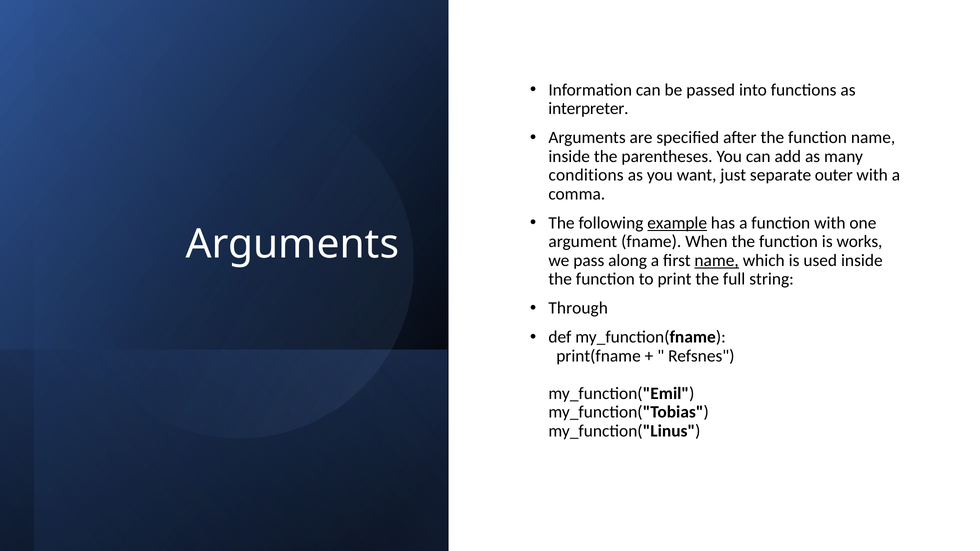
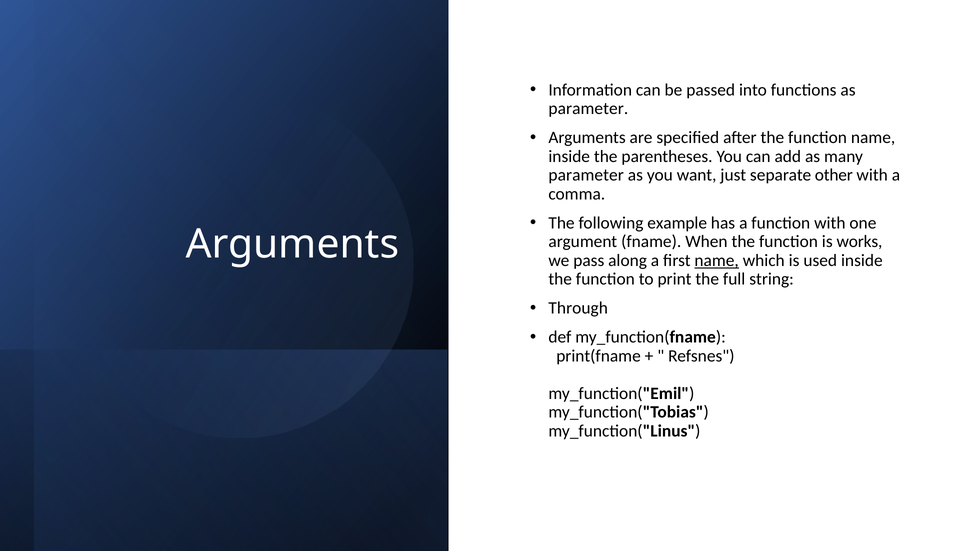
interpreter: interpreter -> parameter (588, 109)
conditions: conditions -> parameter (586, 175)
outer: outer -> other (834, 175)
example underline: present -> none (677, 223)
